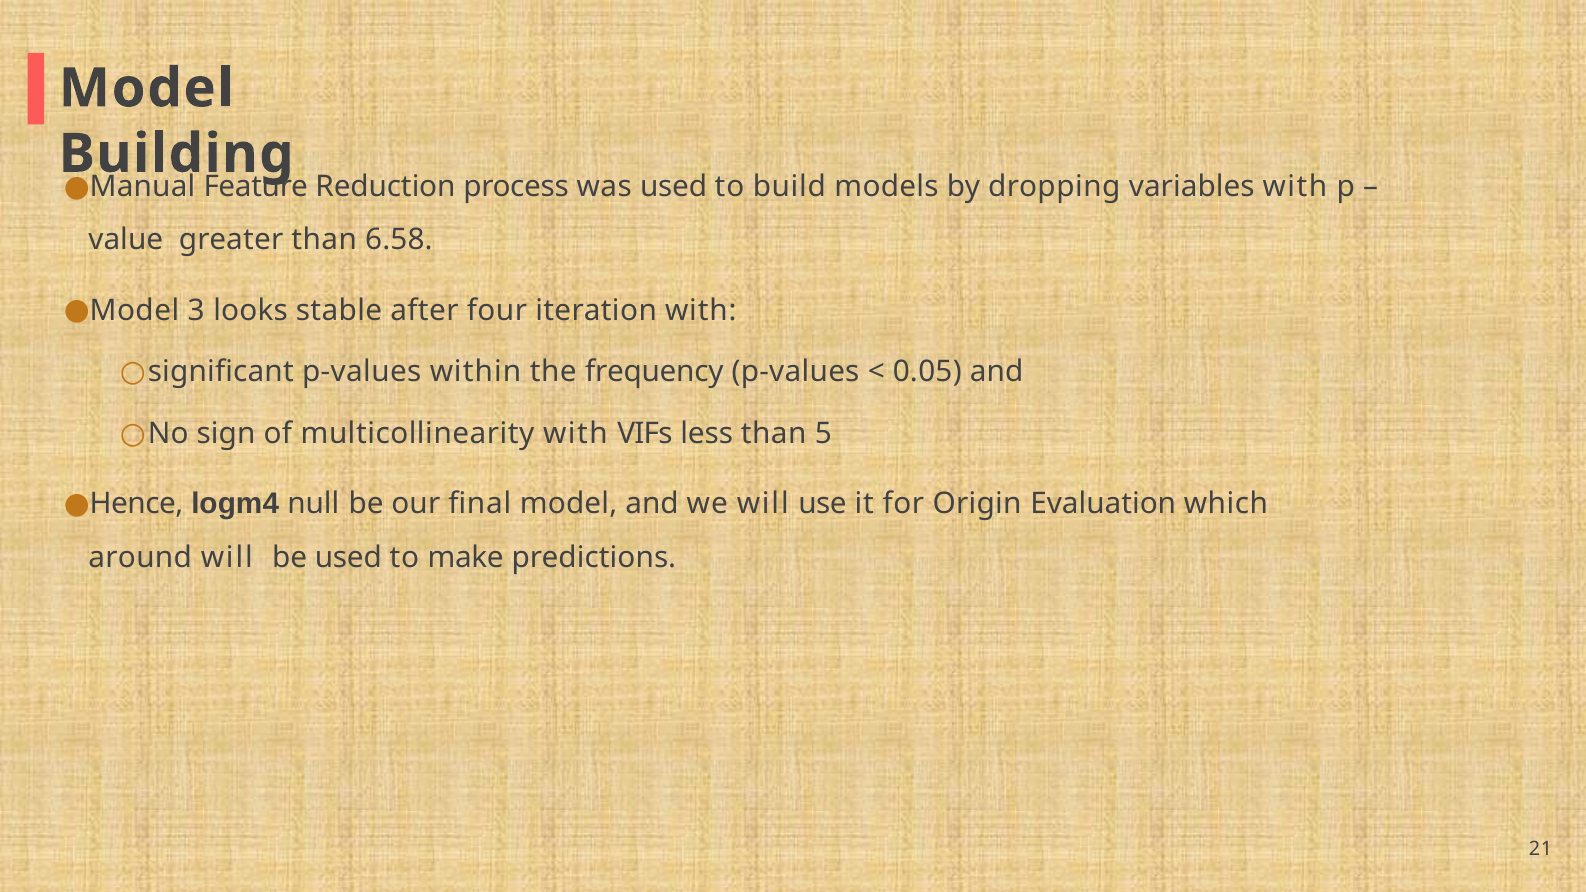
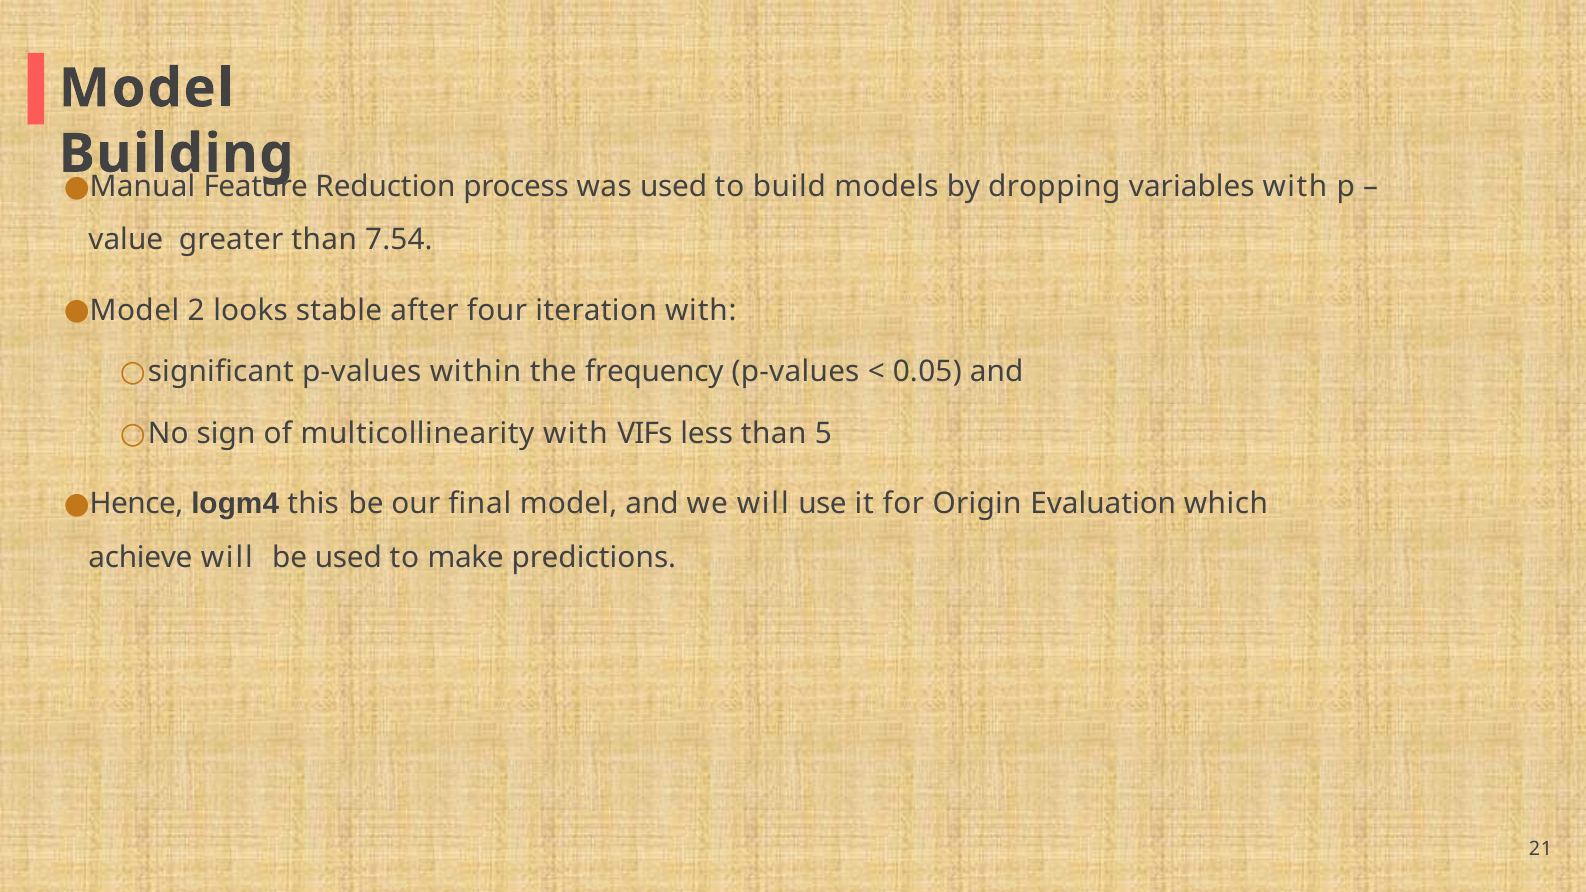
6.58: 6.58 -> 7.54 (399, 240)
3: 3 -> 2 (196, 310)
null: null -> this (313, 504)
around: around -> achieve (140, 557)
